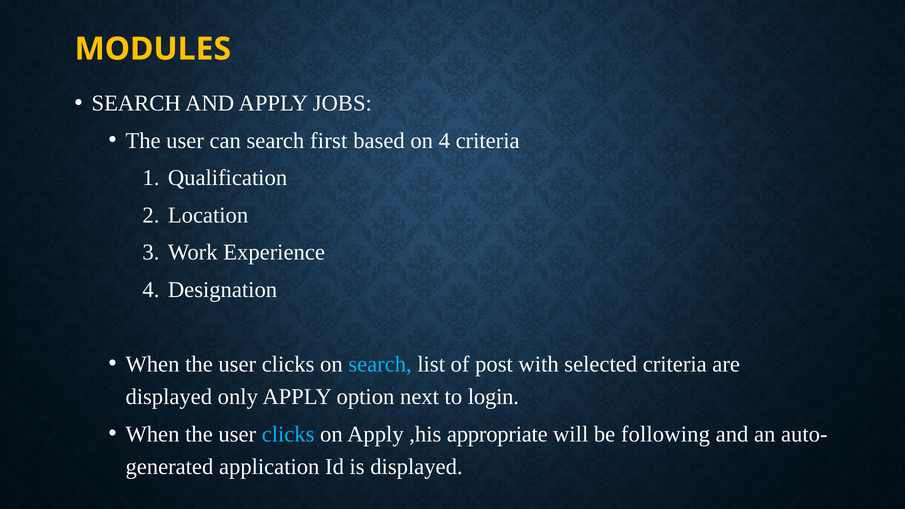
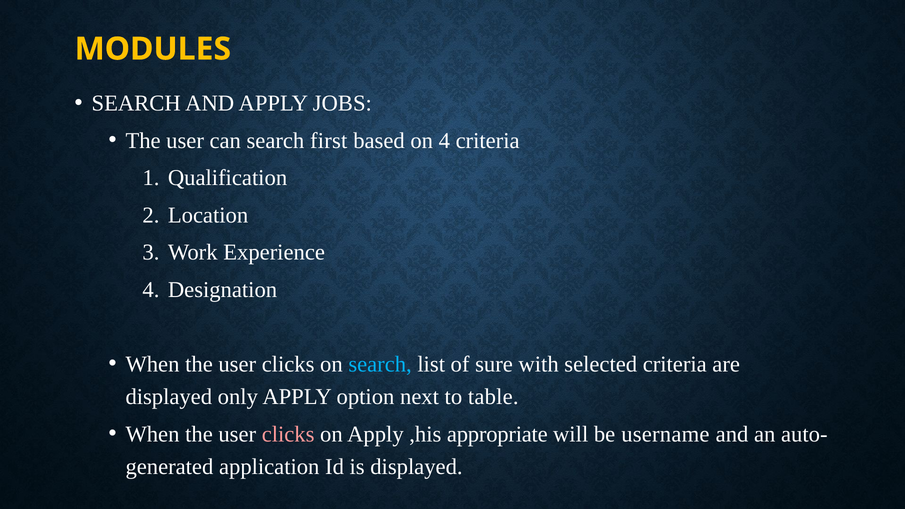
post: post -> sure (494, 364)
login: login -> table (493, 397)
clicks colour: light blue -> pink (288, 434)
following: following -> username (665, 434)
